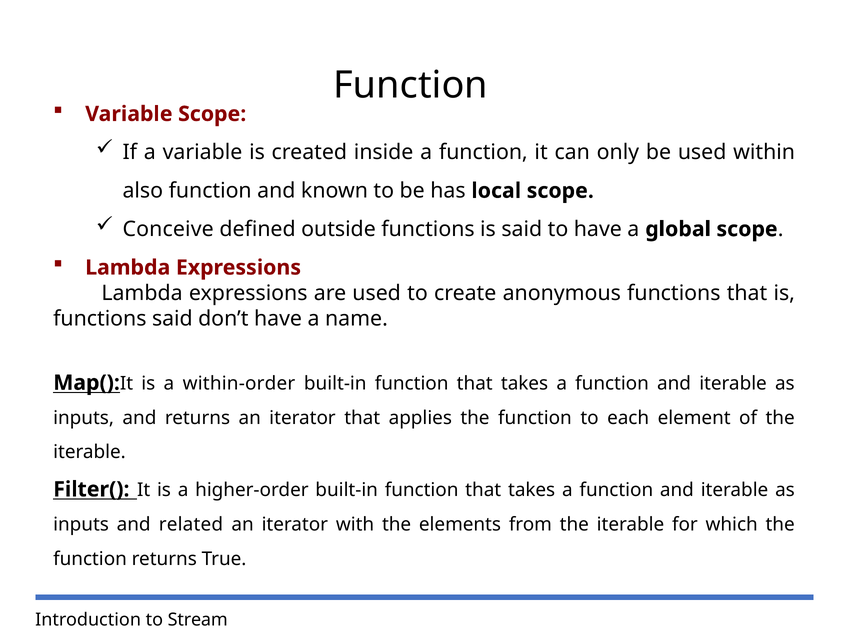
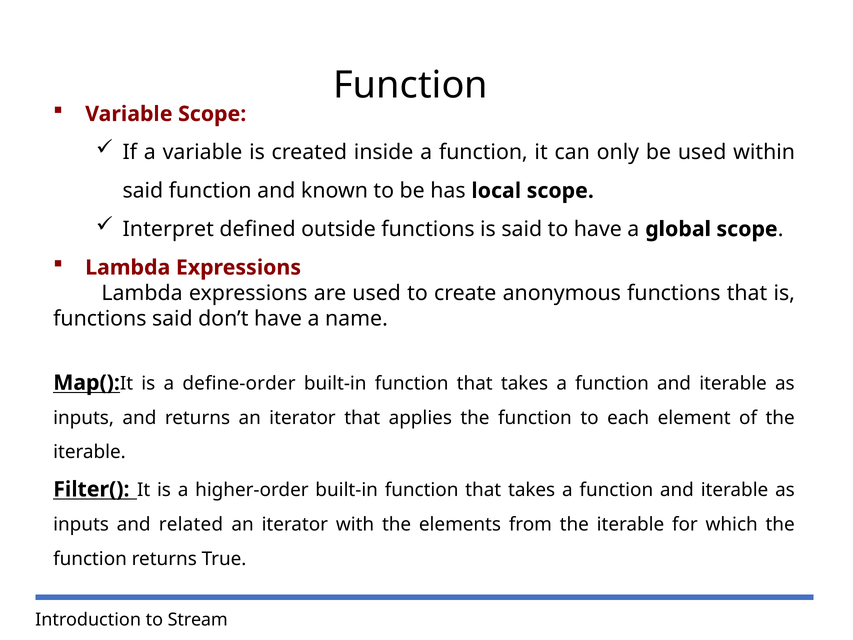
also: also -> said (143, 191)
Conceive: Conceive -> Interpret (168, 229)
within-order: within-order -> define-order (239, 383)
